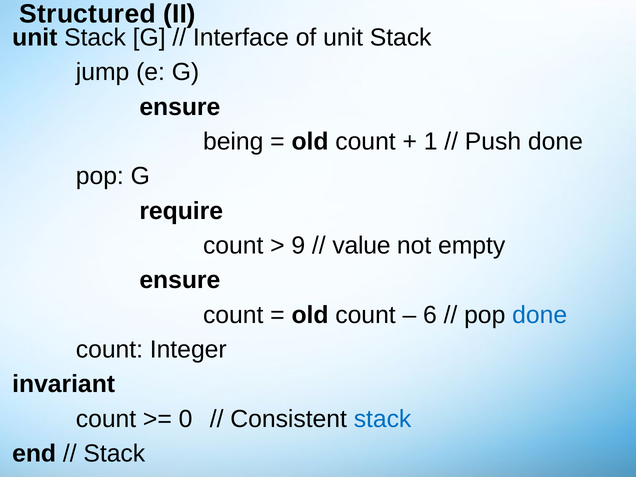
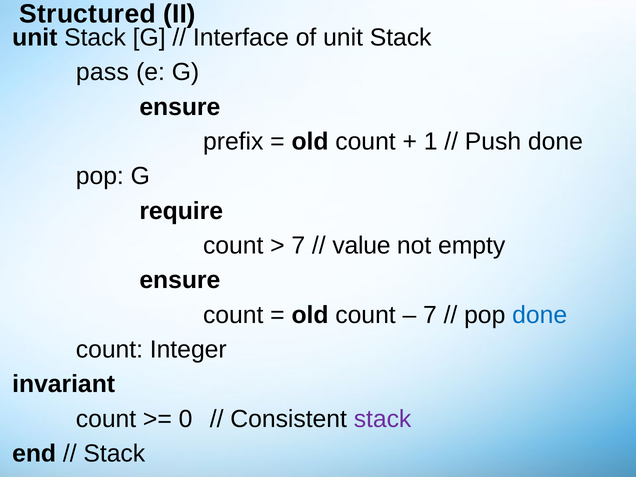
jump: jump -> pass (102, 72)
being: being -> prefix (233, 142)
9: 9 -> 7 (298, 246)
6: 6 -> 7 (430, 315)
stack colour: blue -> purple (383, 419)
